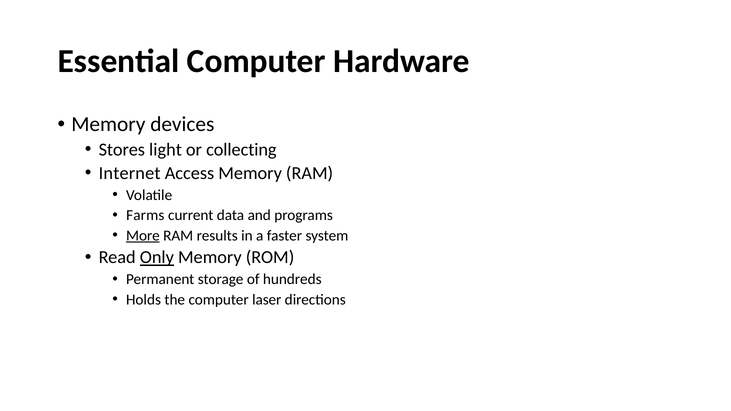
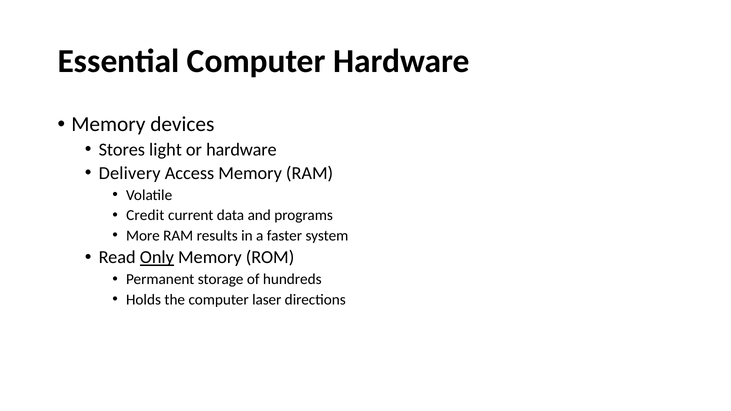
or collecting: collecting -> hardware (241, 150)
Internet: Internet -> Delivery (130, 173)
Farms: Farms -> Credit (145, 215)
More underline: present -> none (143, 236)
